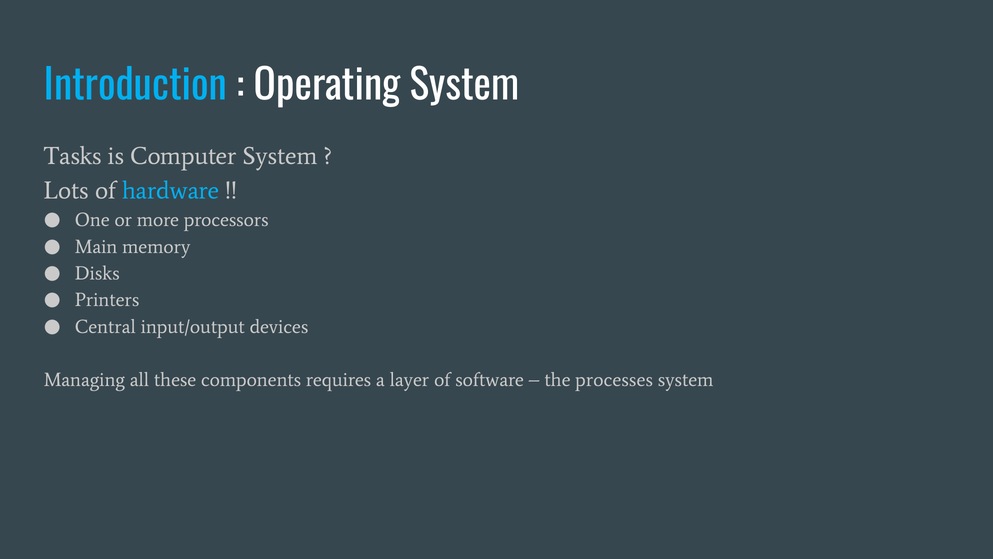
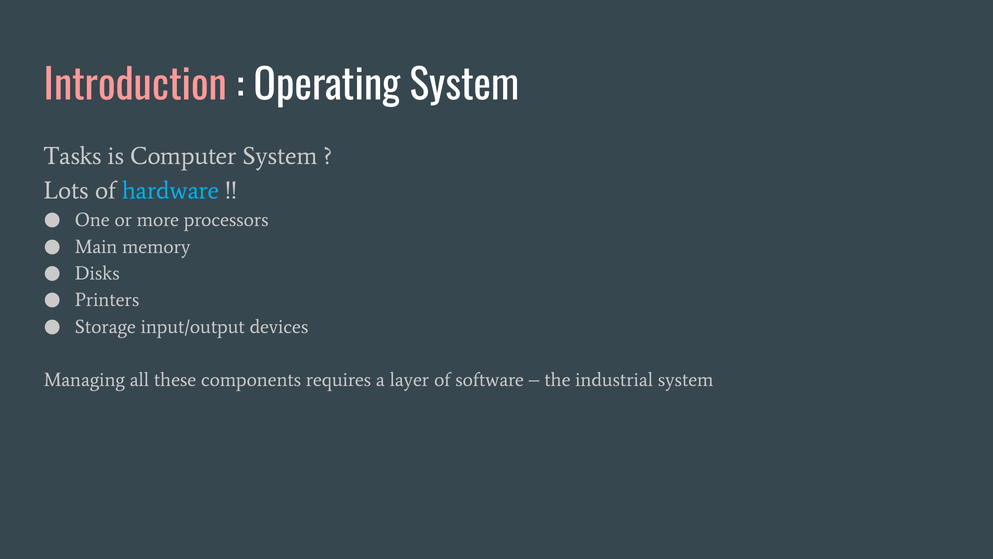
Introduction colour: light blue -> pink (135, 86)
Central: Central -> Storage (105, 326)
processes: processes -> industrial (614, 380)
